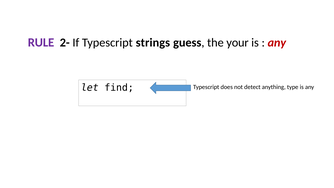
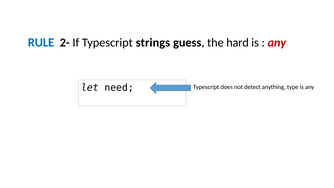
RULE colour: purple -> blue (41, 42)
your: your -> hard (238, 43)
find: find -> need (119, 88)
